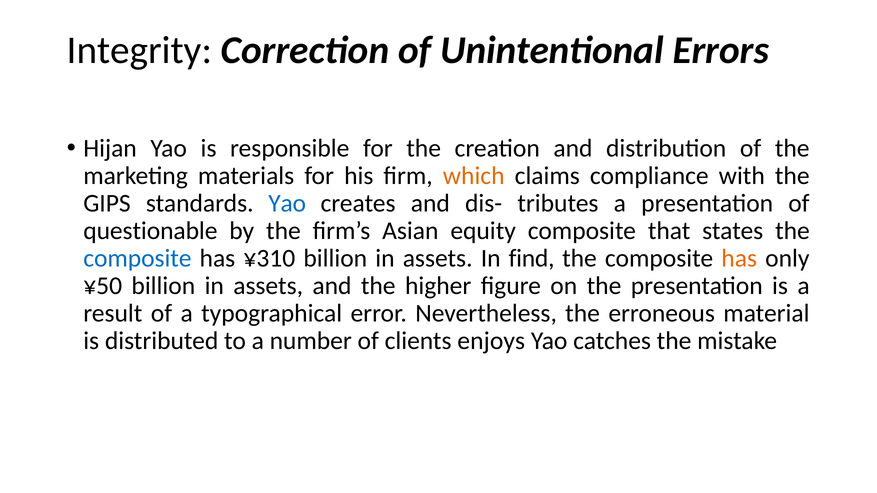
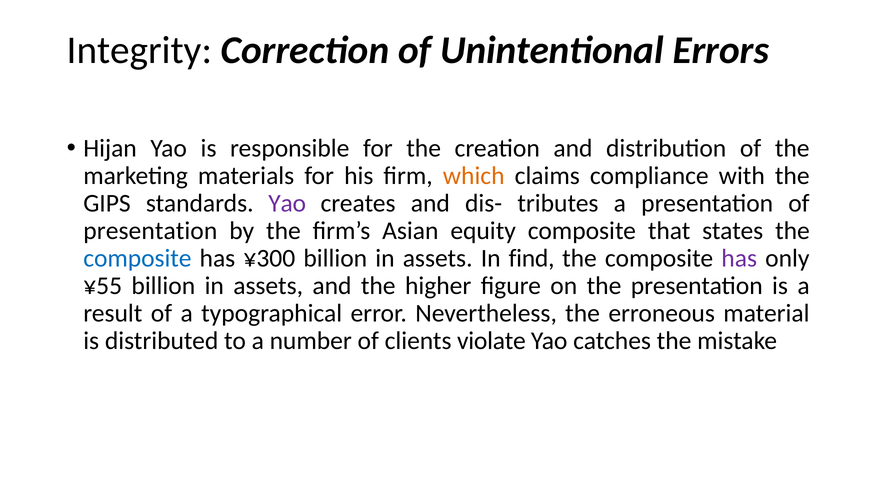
Yao colour: blue -> purple (287, 203)
questionable: questionable -> presentation (150, 231)
¥310: ¥310 -> ¥300 (269, 259)
has colour: orange -> purple (739, 259)
¥50: ¥50 -> ¥55 (103, 286)
enjoys: enjoys -> violate (491, 341)
